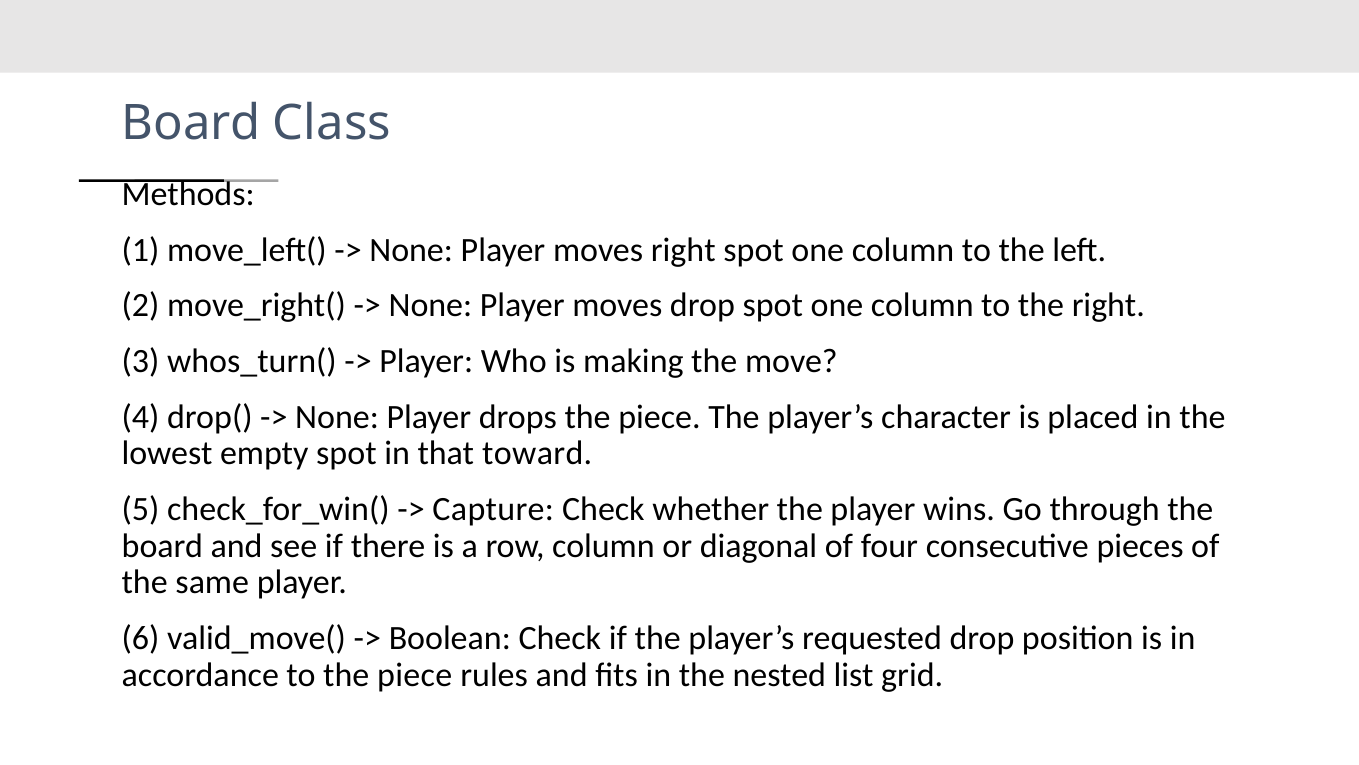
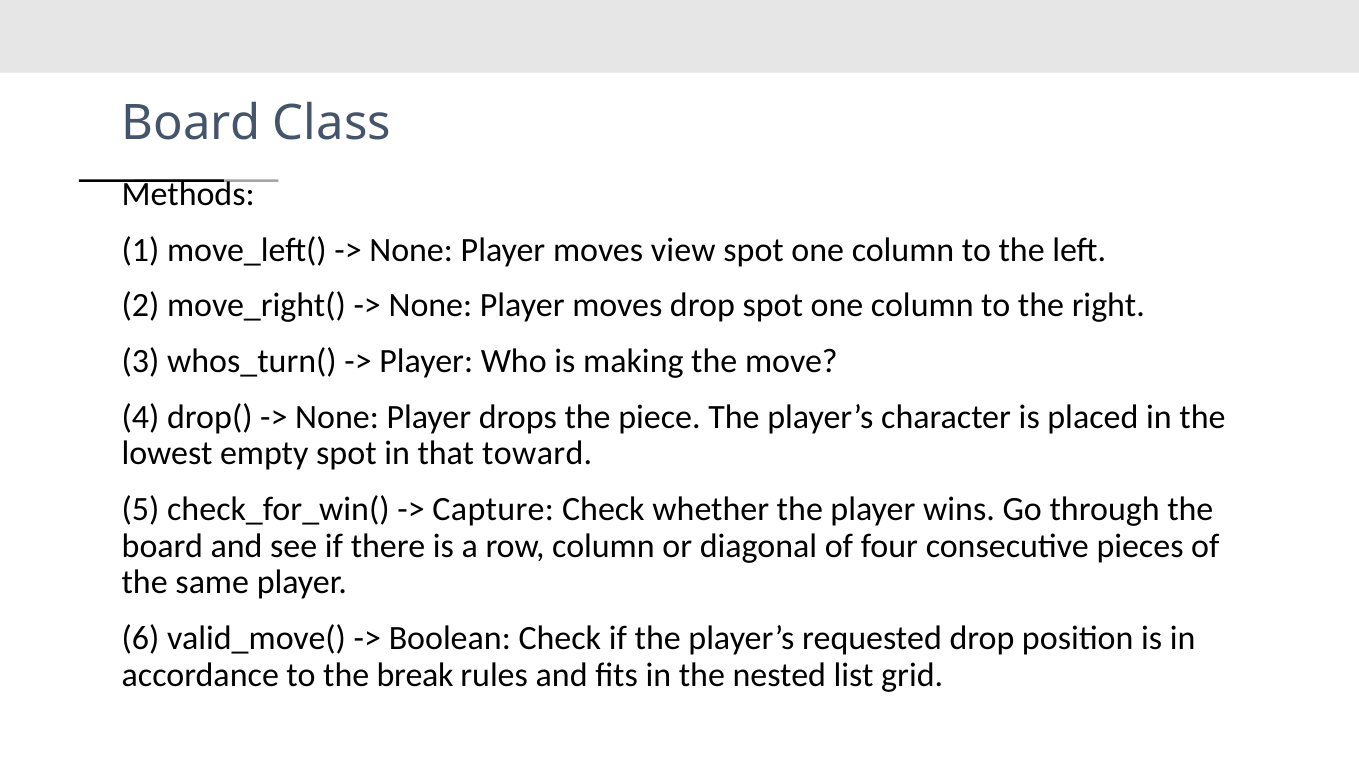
moves right: right -> view (683, 250)
to the piece: piece -> break (415, 674)
